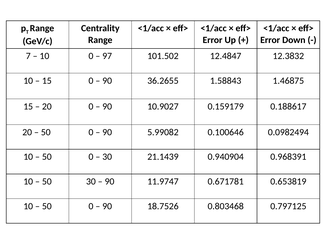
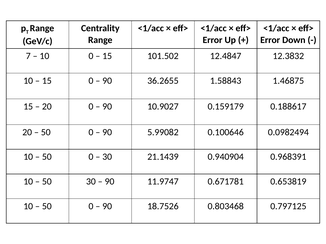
97: 97 -> 15 (107, 56)
